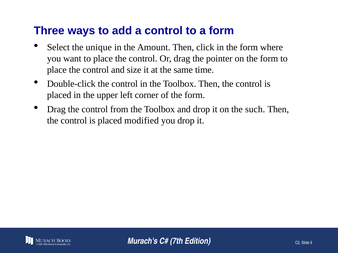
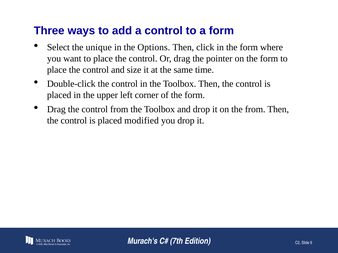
Amount: Amount -> Options (154, 47)
the such: such -> from (255, 109)
